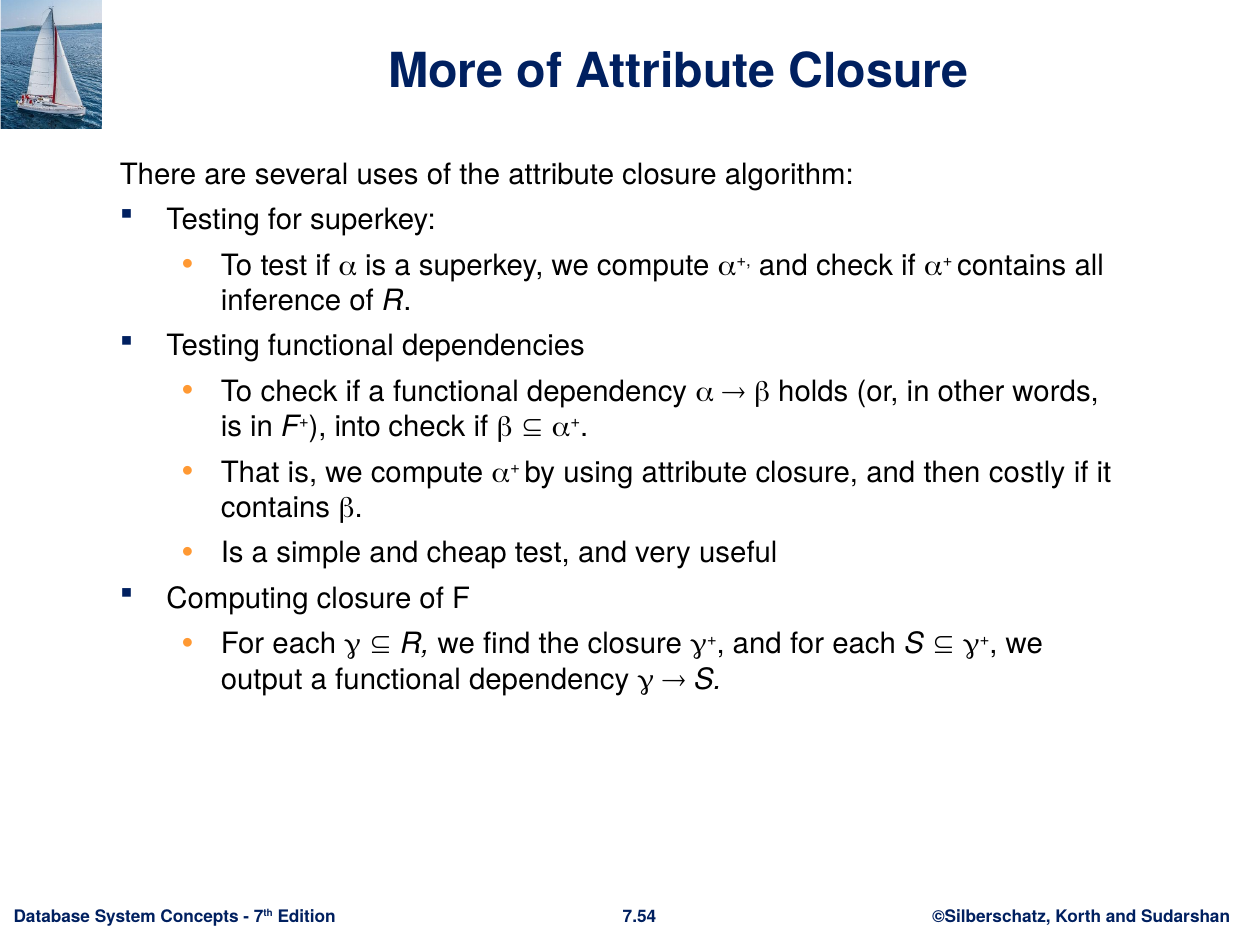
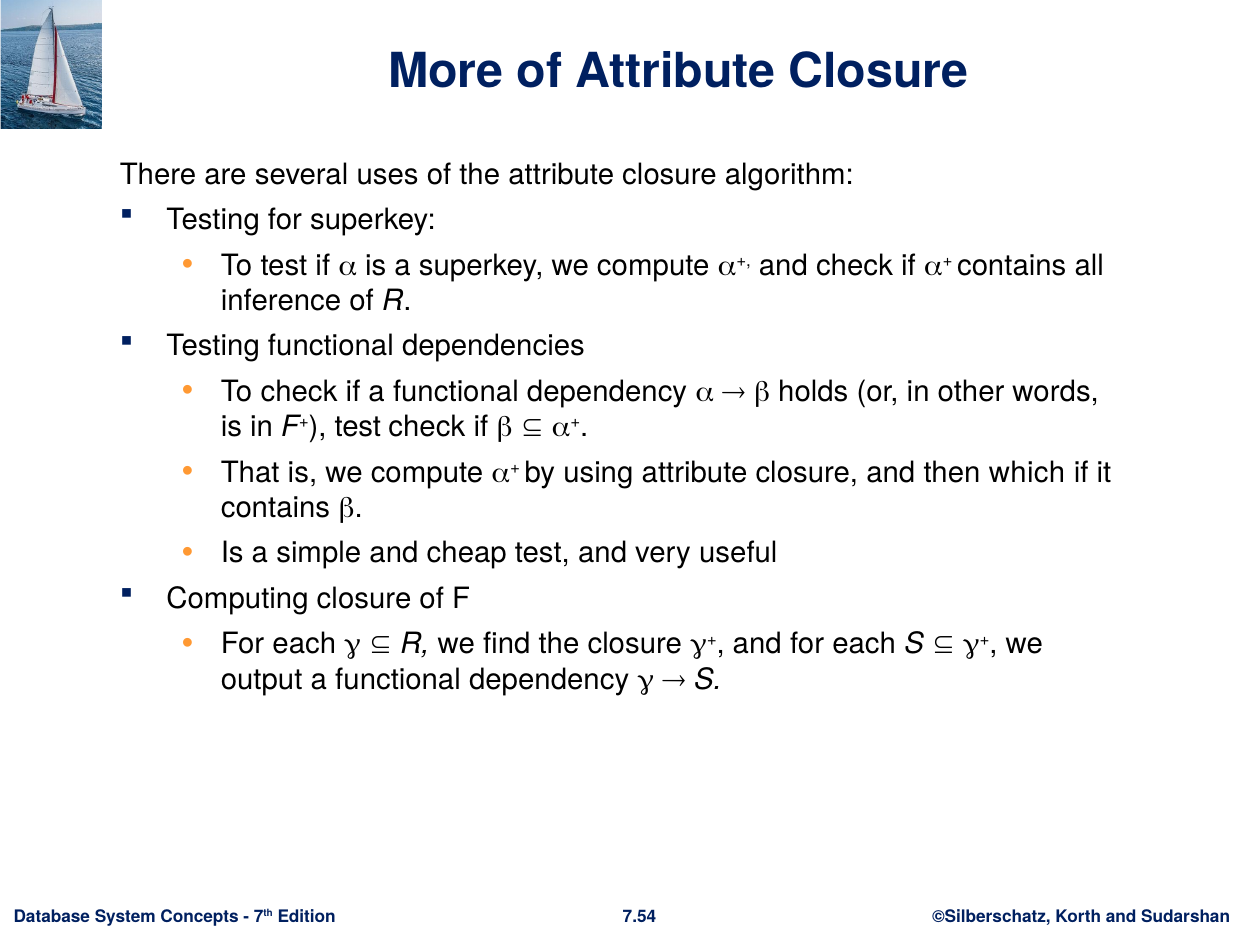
F+ into: into -> test (358, 427)
costly: costly -> which (1027, 473)
